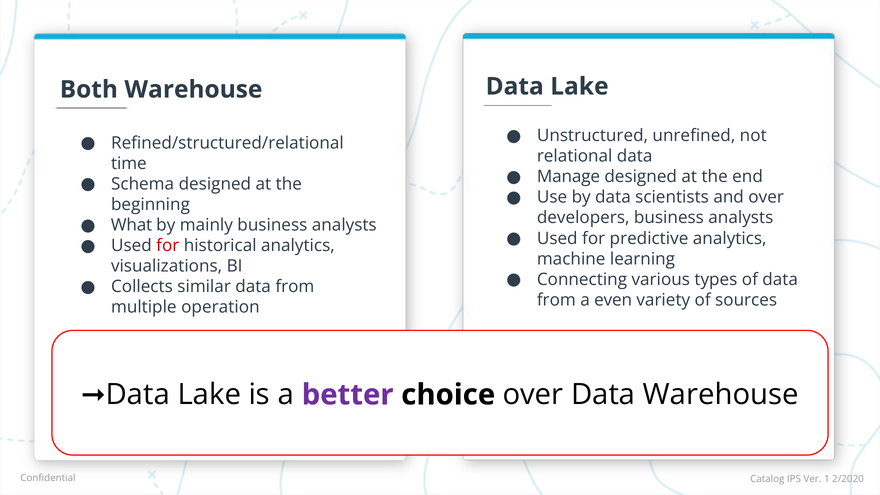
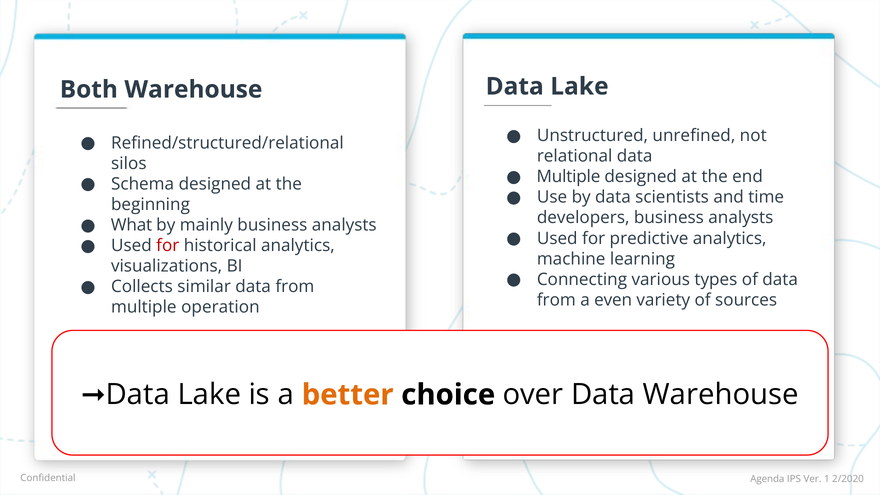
time: time -> silos (129, 164)
Manage: Manage -> Multiple (568, 177)
and over: over -> time (766, 197)
better colour: purple -> orange (348, 395)
Catalog: Catalog -> Agenda (767, 479)
